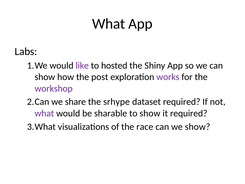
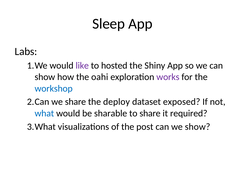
What: What -> Sleep (109, 24)
post: post -> oahi (100, 77)
workshop colour: purple -> blue (54, 88)
srhype: srhype -> deploy (117, 102)
dataset required: required -> exposed (182, 102)
what colour: purple -> blue (44, 113)
to show: show -> share (150, 113)
race: race -> post (145, 126)
